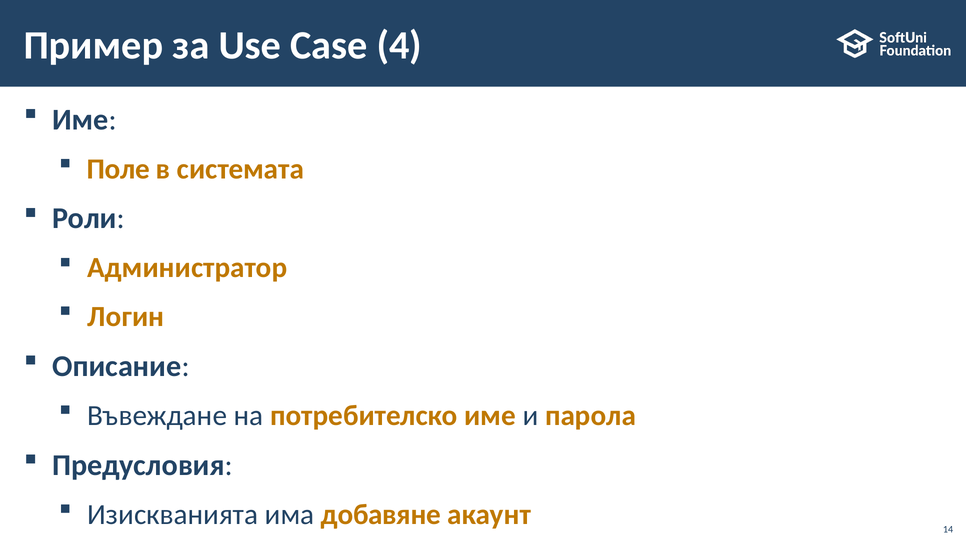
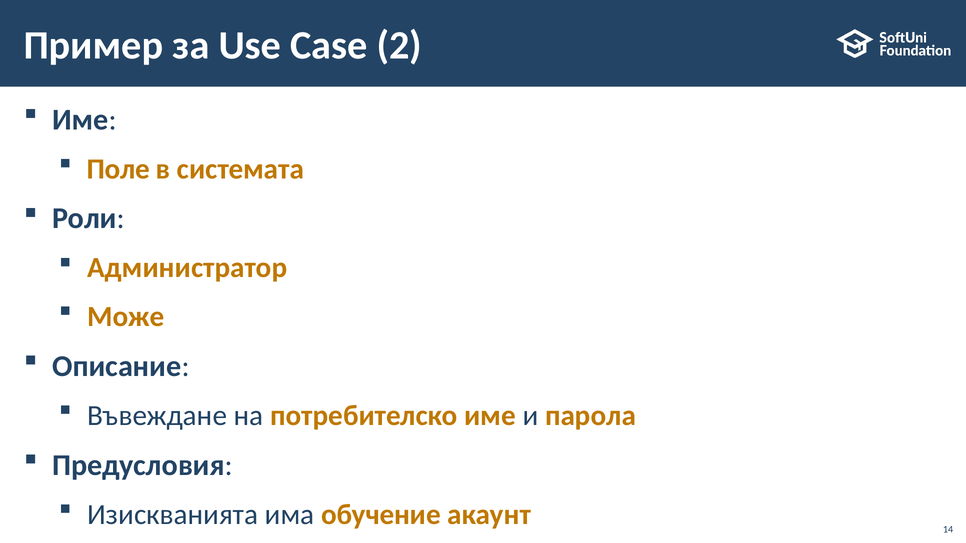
4: 4 -> 2 (399, 46)
Логин: Логин -> Може (126, 317)
добавяне: добавяне -> обучение (381, 515)
